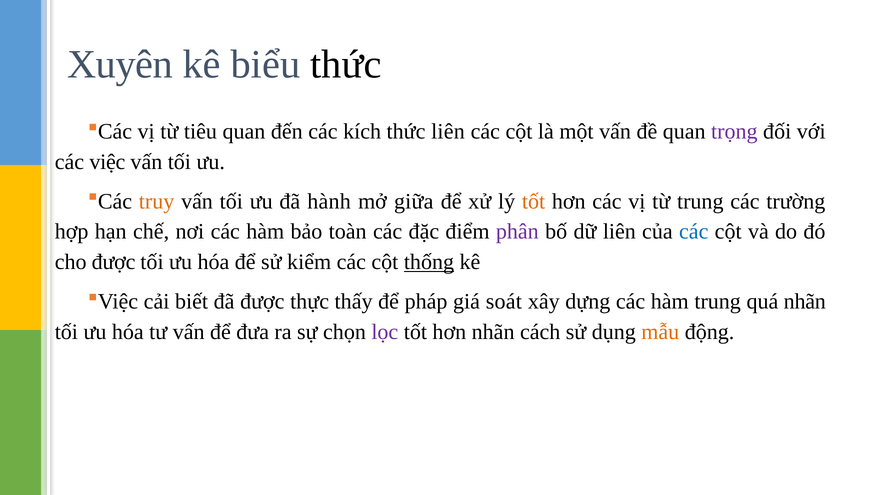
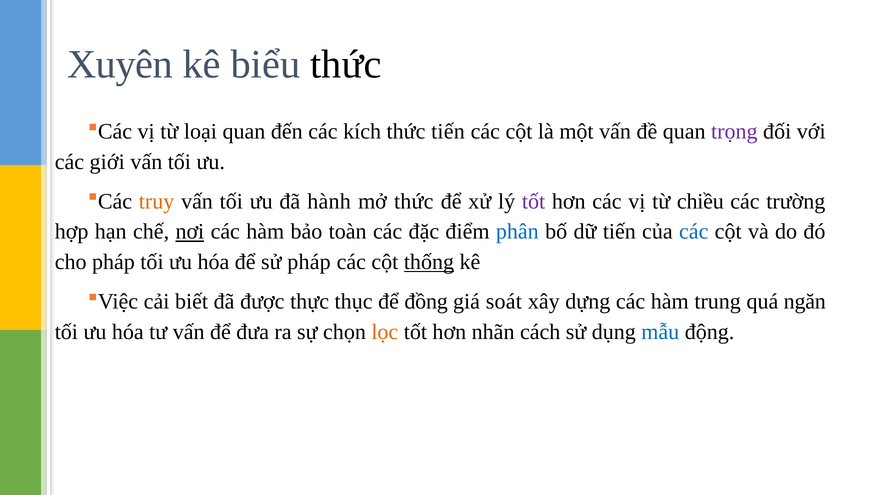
tiêu: tiêu -> loại (200, 132)
thức liên: liên -> tiến (448, 132)
việc: việc -> giới (107, 162)
mở giữa: giữa -> thức (414, 202)
tốt colour: orange -> purple (534, 202)
từ trung: trung -> chiều (700, 202)
nơi underline: none -> present (190, 232)
phân colour: purple -> blue (517, 232)
dữ liên: liên -> tiến (619, 232)
cho được: được -> pháp (113, 262)
sử kiểm: kiểm -> pháp (309, 262)
thấy: thấy -> thục (354, 302)
pháp: pháp -> đồng (426, 302)
quá nhãn: nhãn -> ngăn (805, 302)
lọc colour: purple -> orange (385, 332)
mẫu colour: orange -> blue (660, 332)
